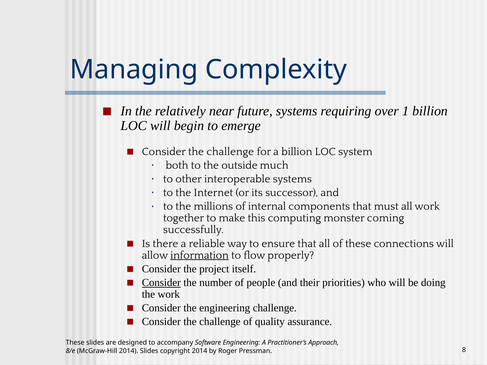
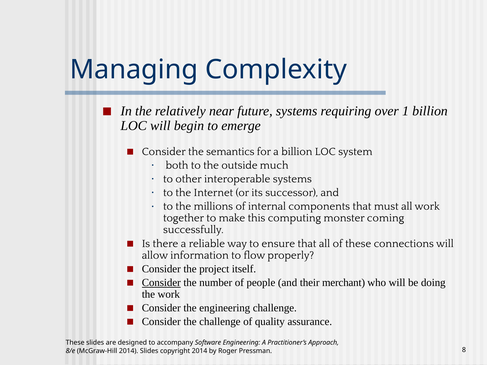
challenge: challenge -> semantics (230, 152)
information underline: present -> none (199, 255)
priorities: priorities -> merchant (344, 283)
